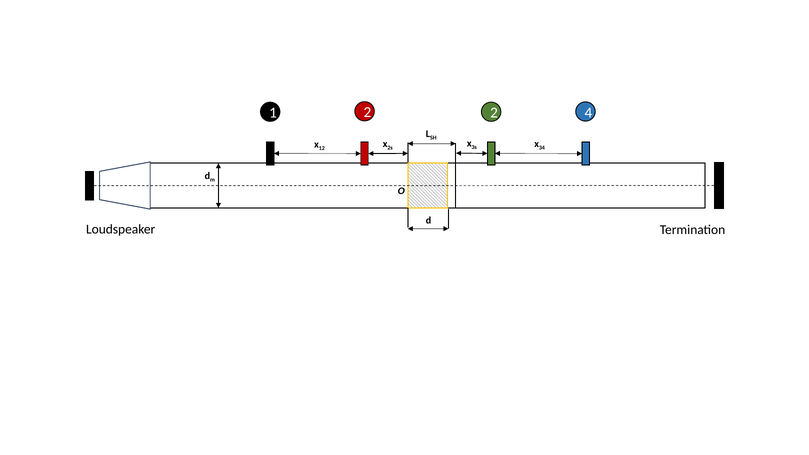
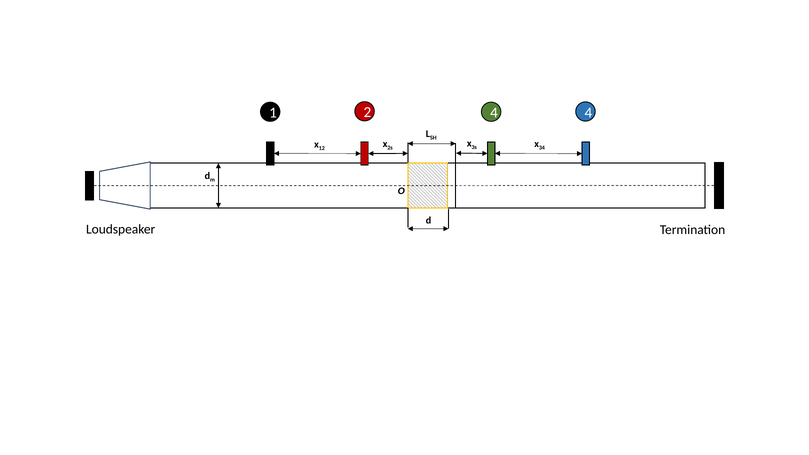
2 2: 2 -> 4 (494, 113)
